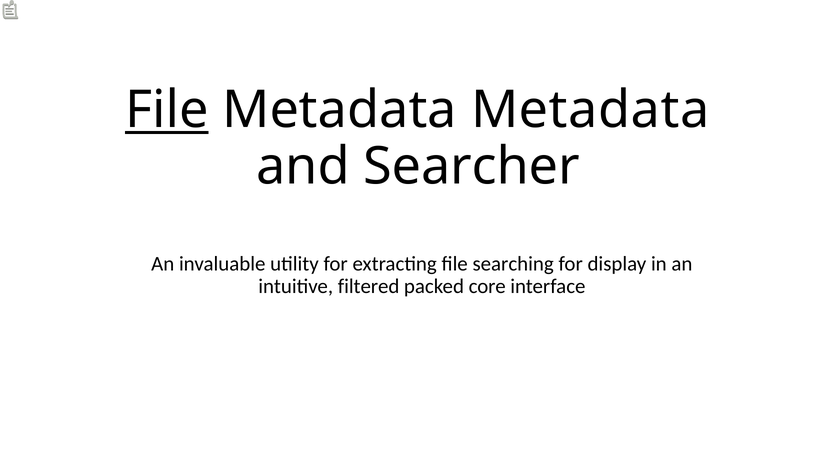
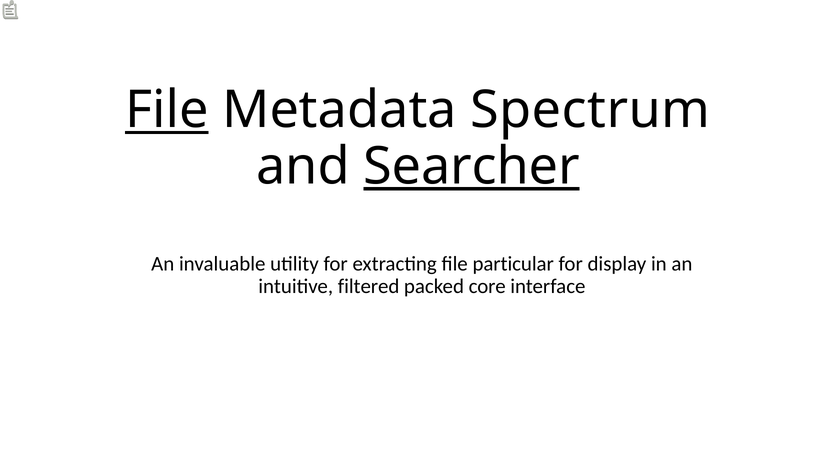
Metadata Metadata: Metadata -> Spectrum (590, 110)
Searcher underline: none -> present (472, 166)
searching: searching -> particular (513, 264)
